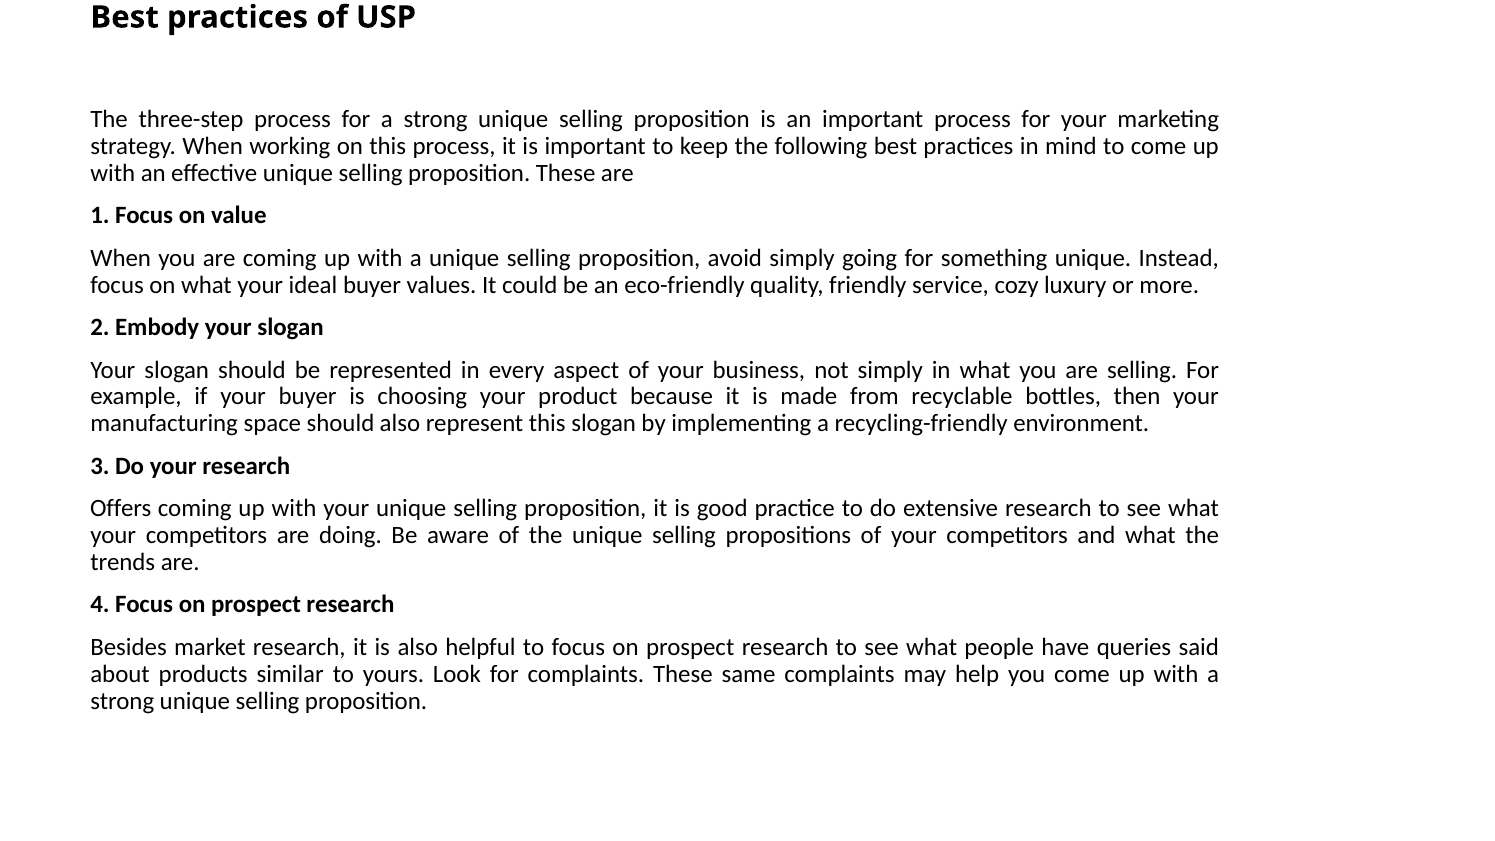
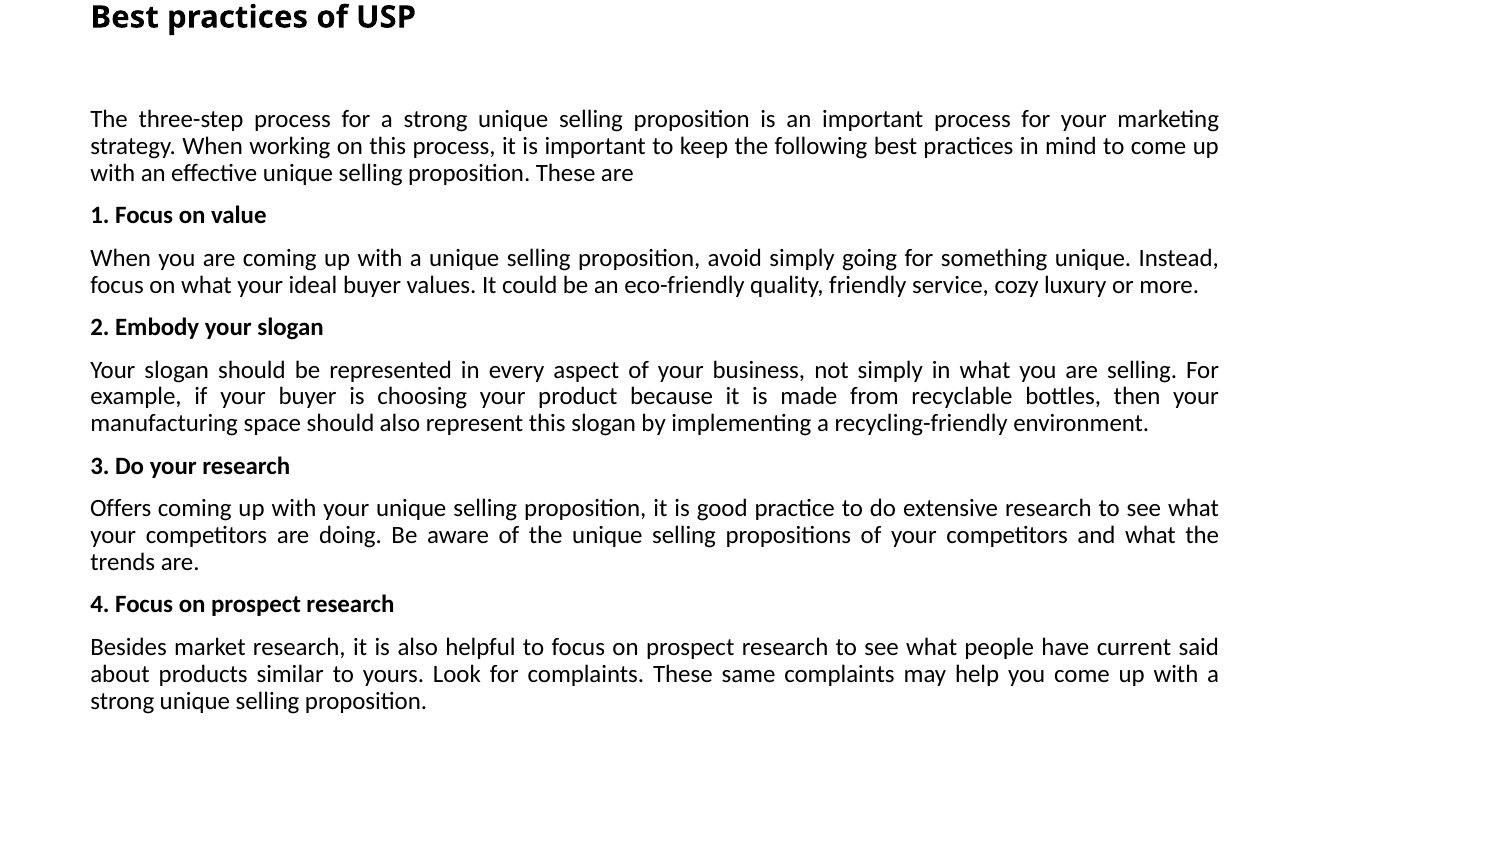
queries: queries -> current (1134, 647)
